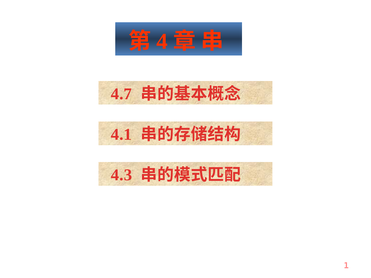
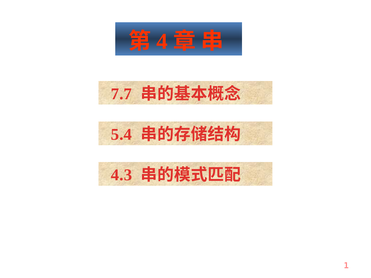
4.7: 4.7 -> 7.7 (121, 94)
4.1: 4.1 -> 5.4 (121, 135)
